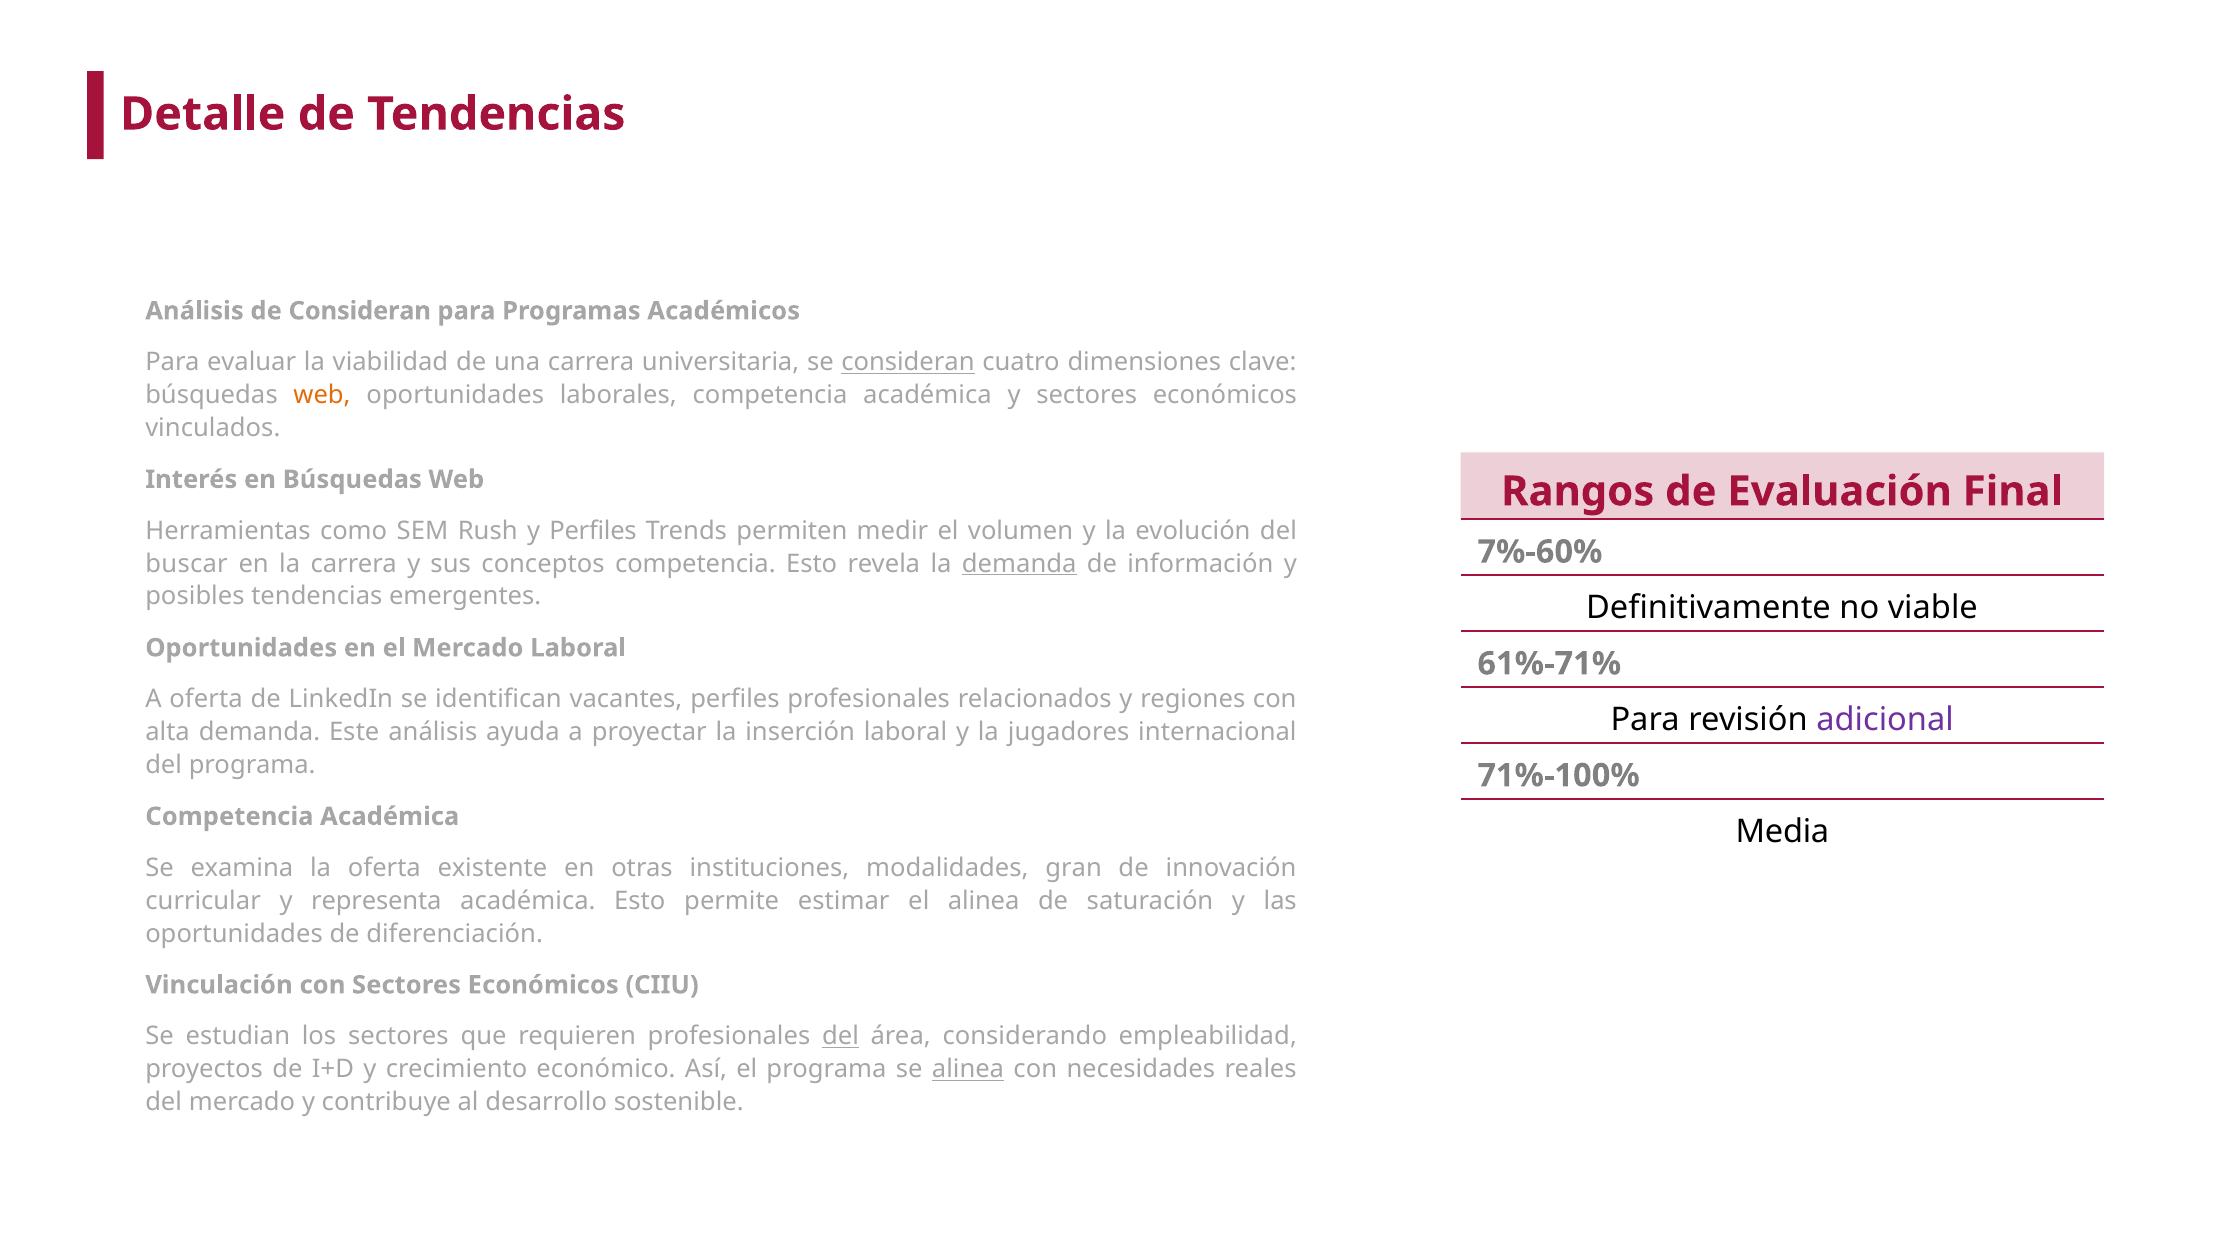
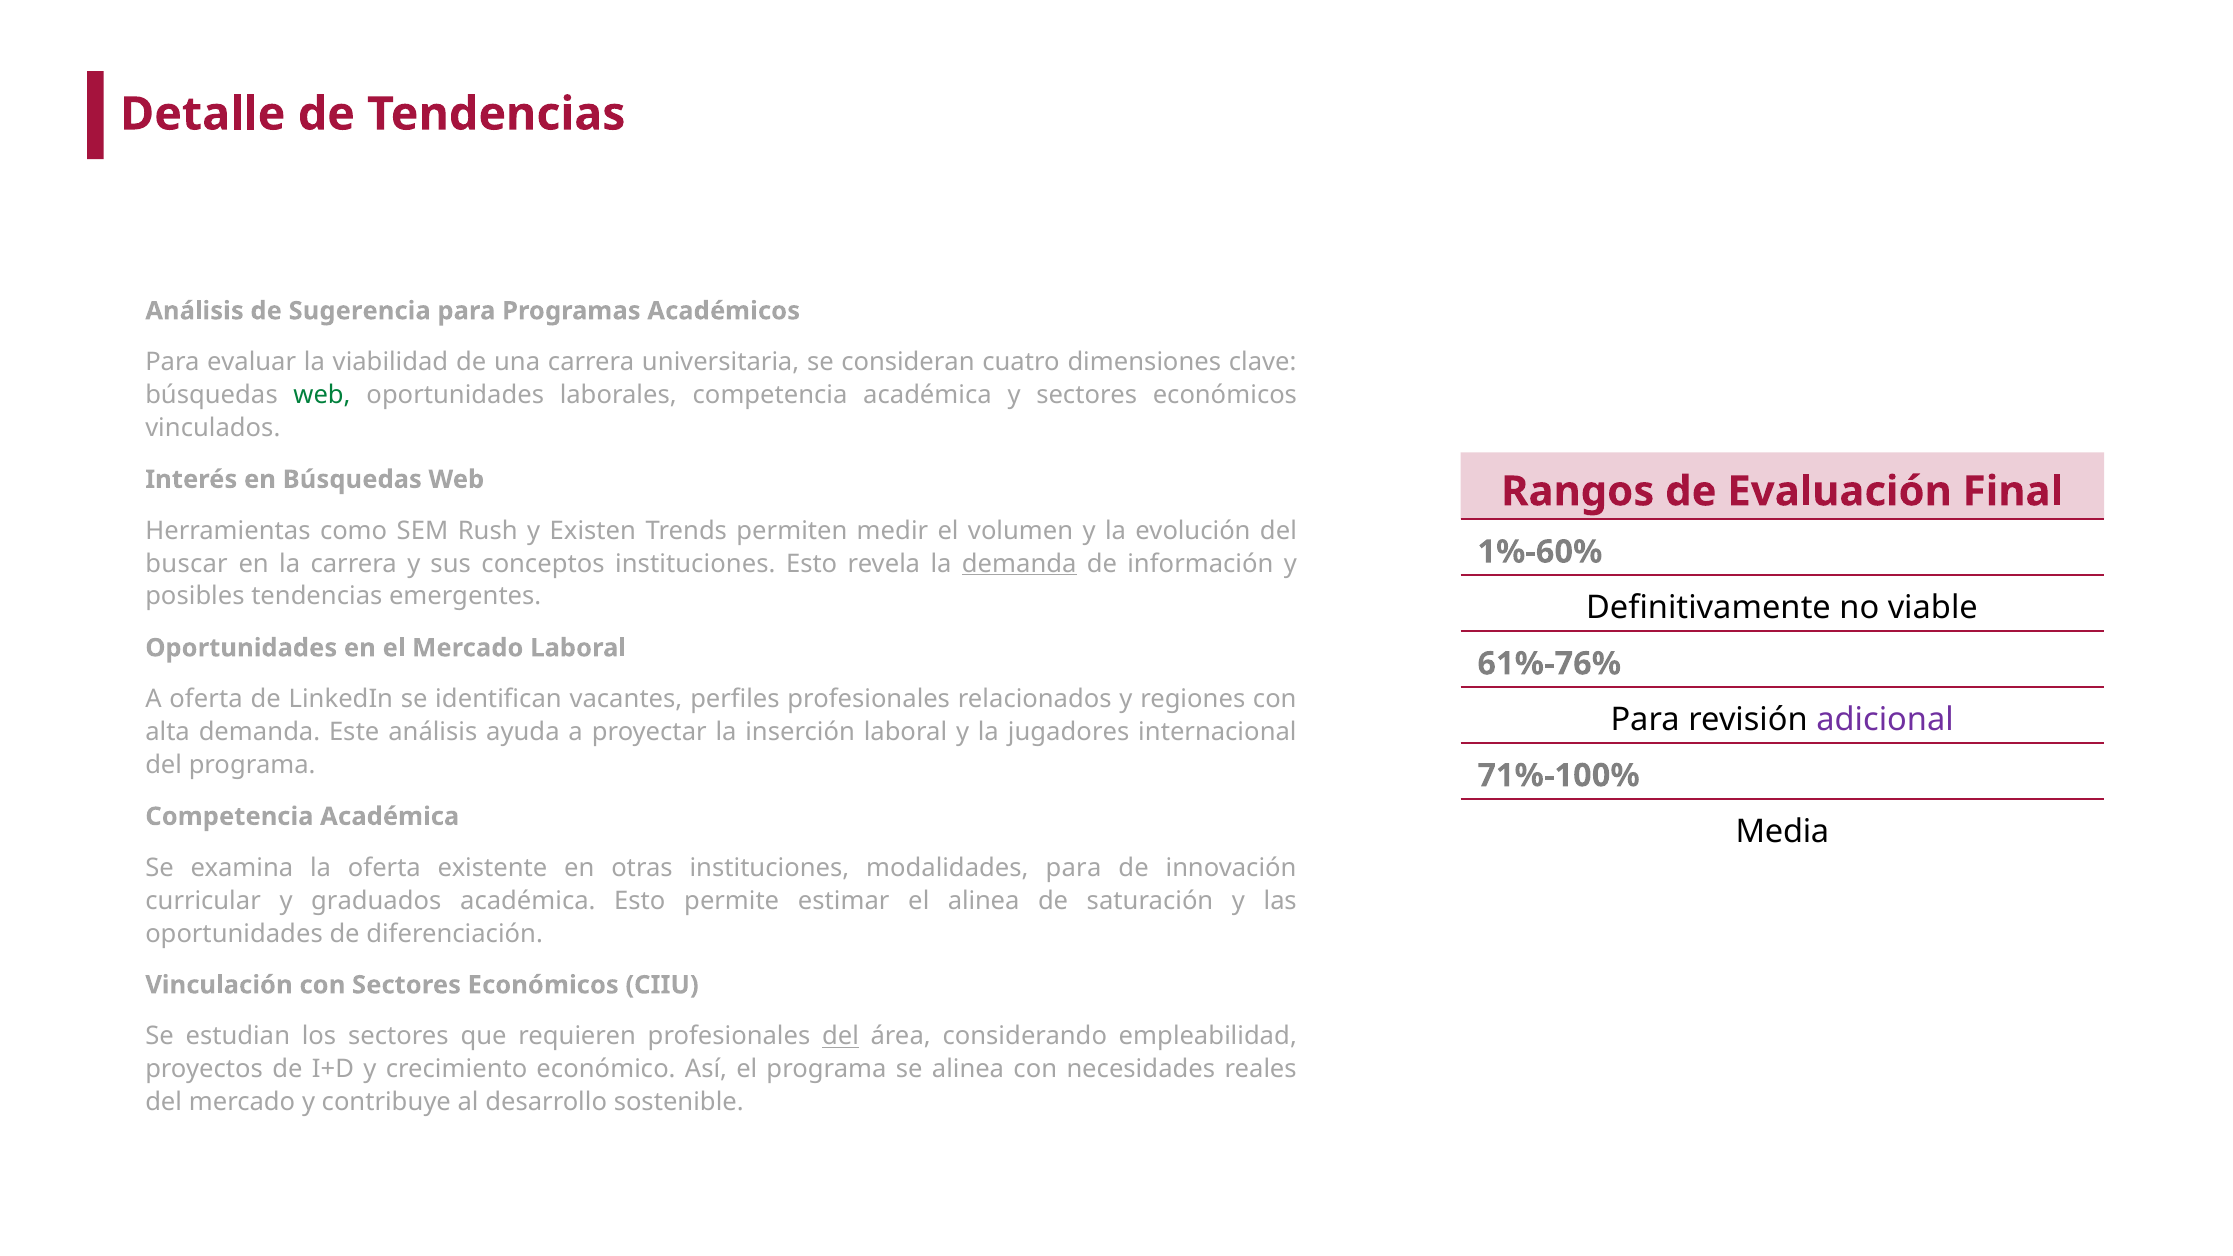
de Consideran: Consideran -> Sugerencia (360, 311)
consideran underline: present -> none (908, 362)
web colour: orange -> green (322, 395)
y Perfiles: Perfiles -> Existen (593, 531)
7%-60%: 7%-60% -> 1%-60% (1540, 552)
conceptos competencia: competencia -> instituciones (695, 564)
61%-71%: 61%-71% -> 61%-76% (1549, 664)
modalidades gran: gran -> para (1074, 868)
representa: representa -> graduados (376, 901)
alinea underline: present -> none (968, 1069)
